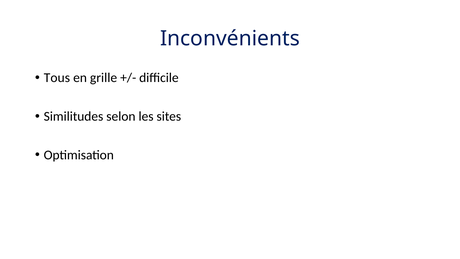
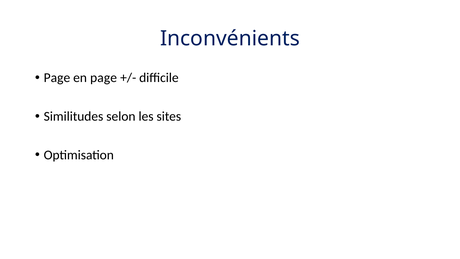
Tous: Tous -> Page (57, 78)
en grille: grille -> page (104, 78)
